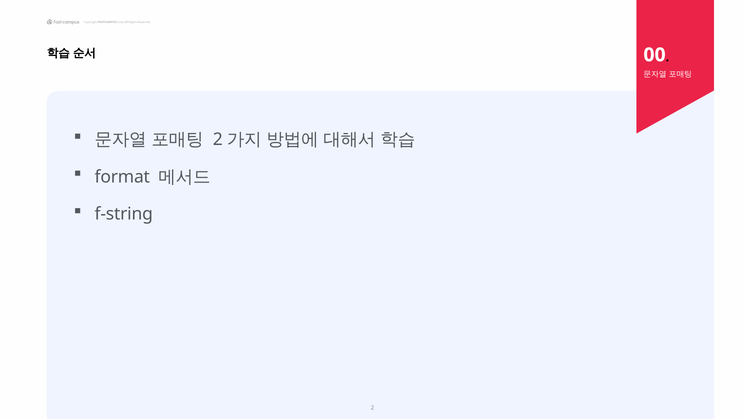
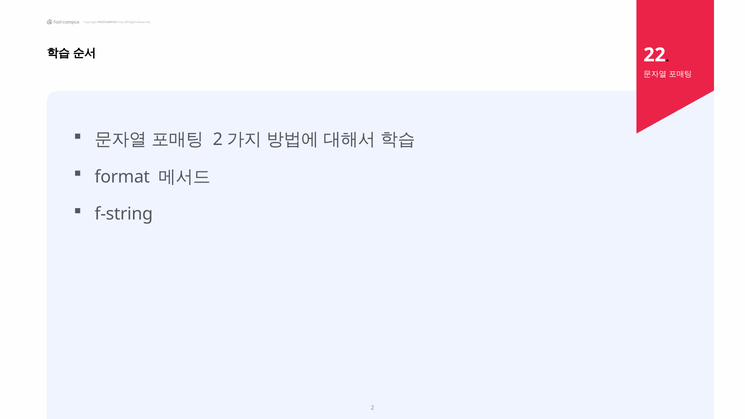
00: 00 -> 22 (655, 55)
